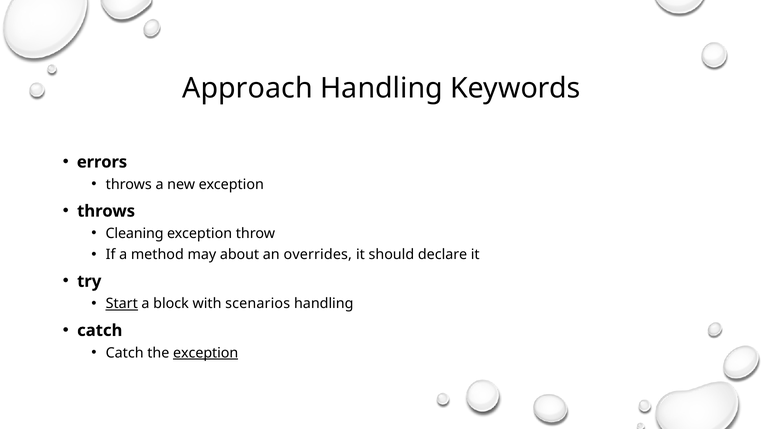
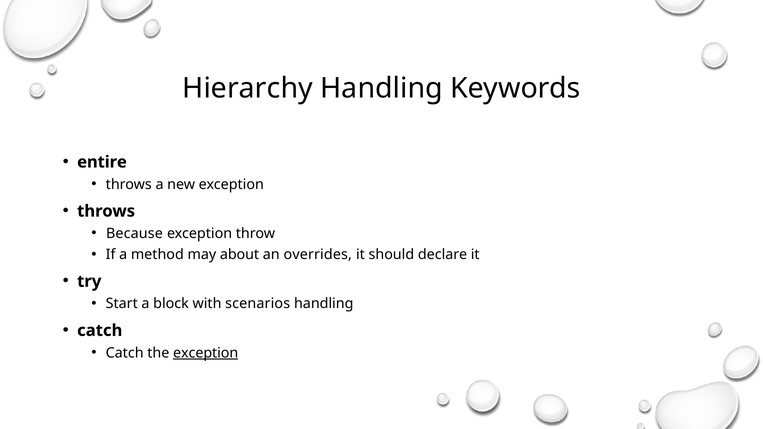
Approach: Approach -> Hierarchy (248, 88)
errors: errors -> entire (102, 162)
Cleaning: Cleaning -> Because (134, 234)
Start underline: present -> none (122, 304)
